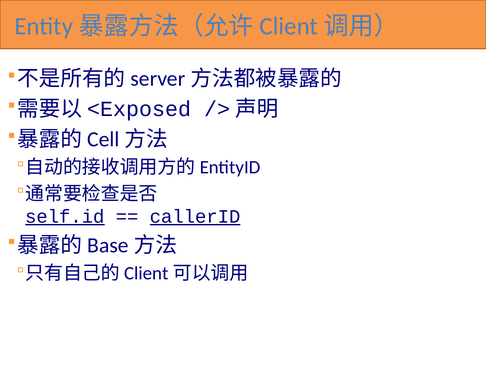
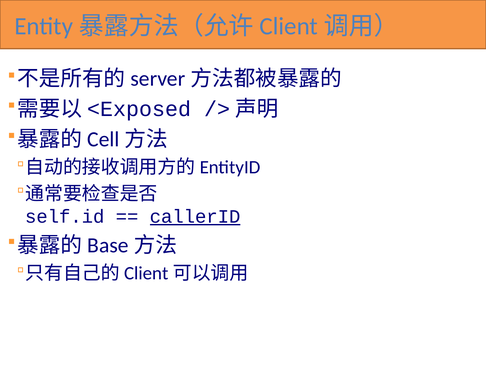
self.id underline: present -> none (65, 216)
